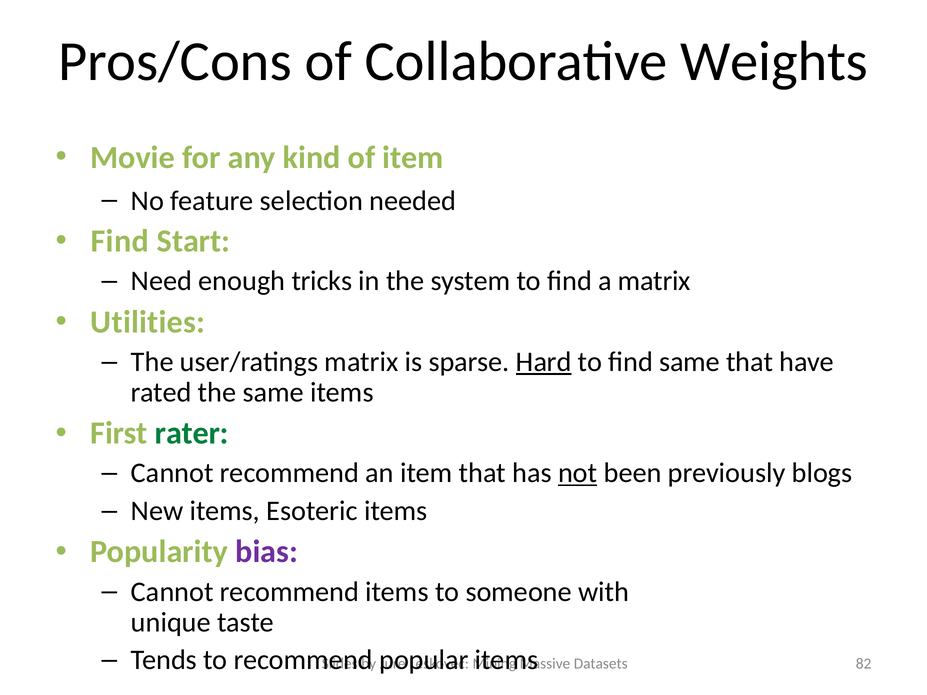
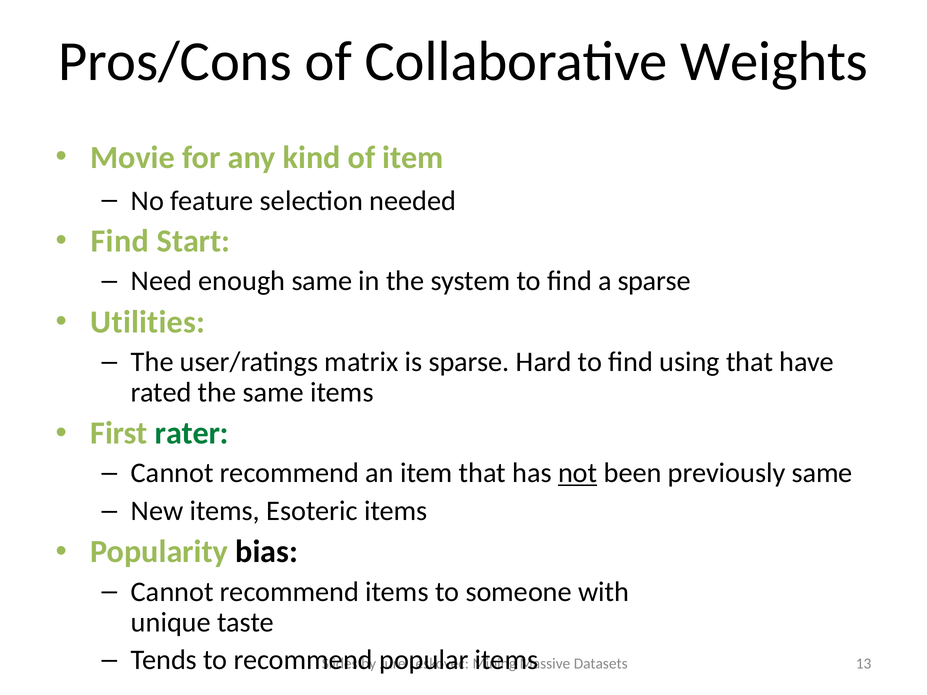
enough tricks: tricks -> same (322, 281)
a matrix: matrix -> sparse (654, 281)
Hard underline: present -> none (544, 362)
find same: same -> using (689, 362)
previously blogs: blogs -> same (822, 473)
bias colour: purple -> black (267, 552)
82: 82 -> 13 (864, 664)
